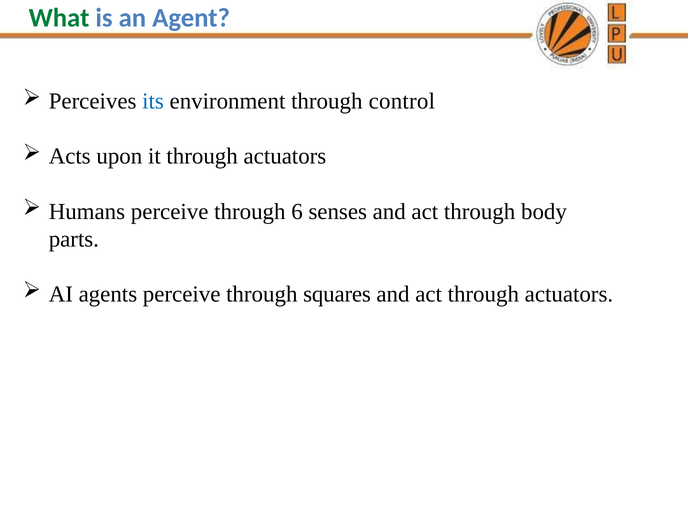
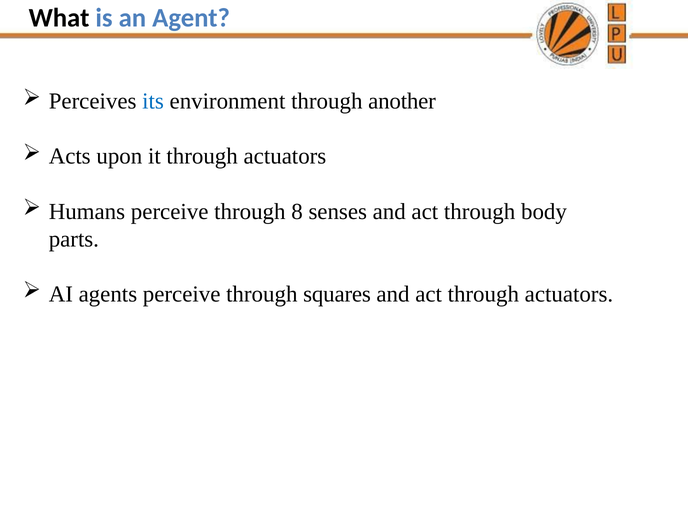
What colour: green -> black (59, 18)
control: control -> another (402, 101)
6: 6 -> 8 (297, 211)
